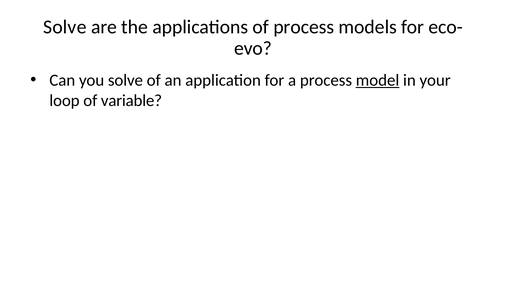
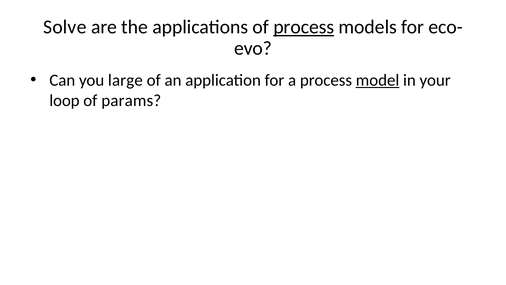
process underline: none -> present (304, 27)
you solve: solve -> large (125, 80)
variable: variable -> params (131, 100)
